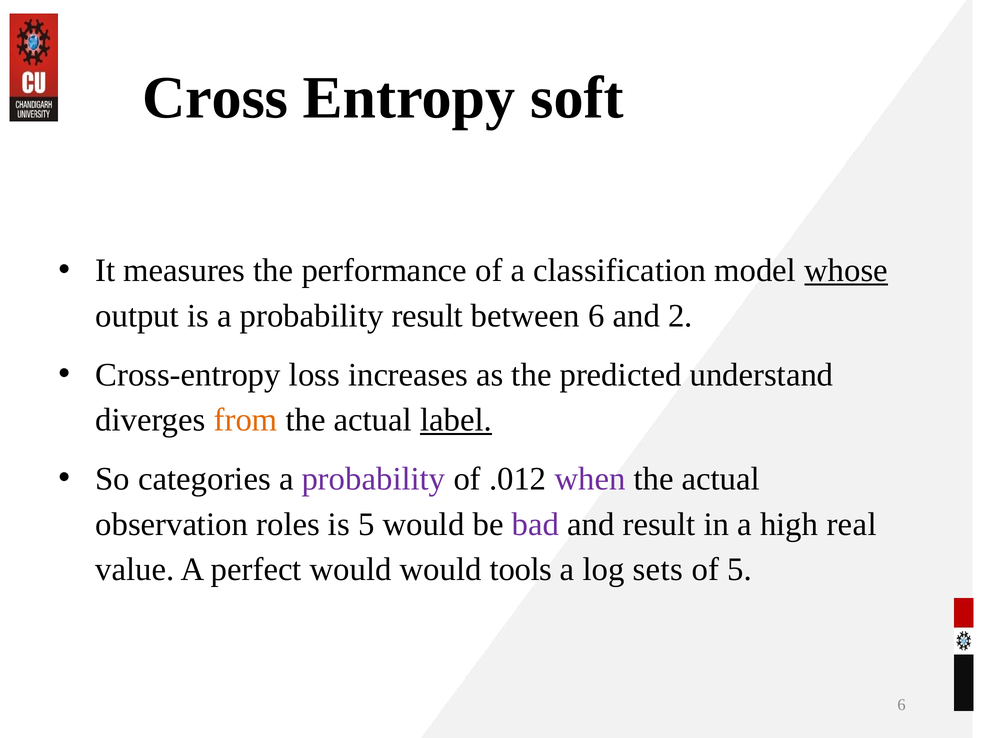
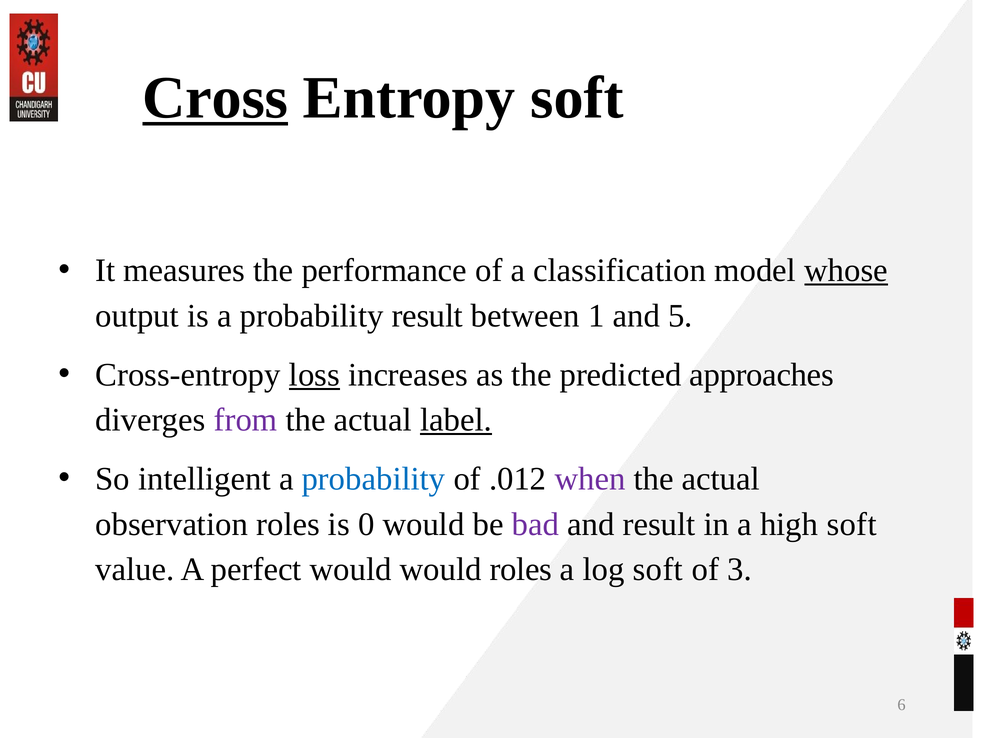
Cross underline: none -> present (215, 98)
between 6: 6 -> 1 (596, 316)
2: 2 -> 5 (680, 316)
loss underline: none -> present (314, 374)
understand: understand -> approaches (762, 374)
from colour: orange -> purple (246, 420)
categories: categories -> intelligent (204, 478)
probability colour: purple -> blue (373, 478)
is 5: 5 -> 0 (366, 524)
high real: real -> soft (852, 524)
would tools: tools -> roles (521, 569)
log sets: sets -> soft (658, 569)
of 5: 5 -> 3 (740, 569)
